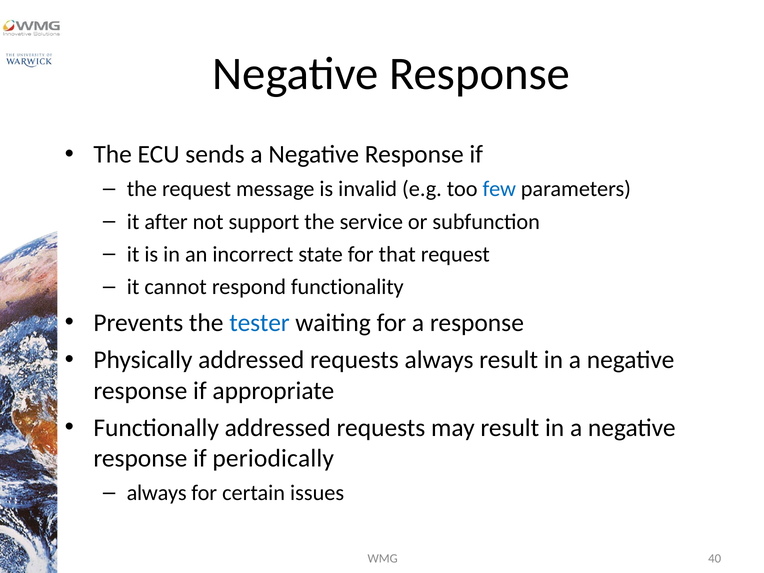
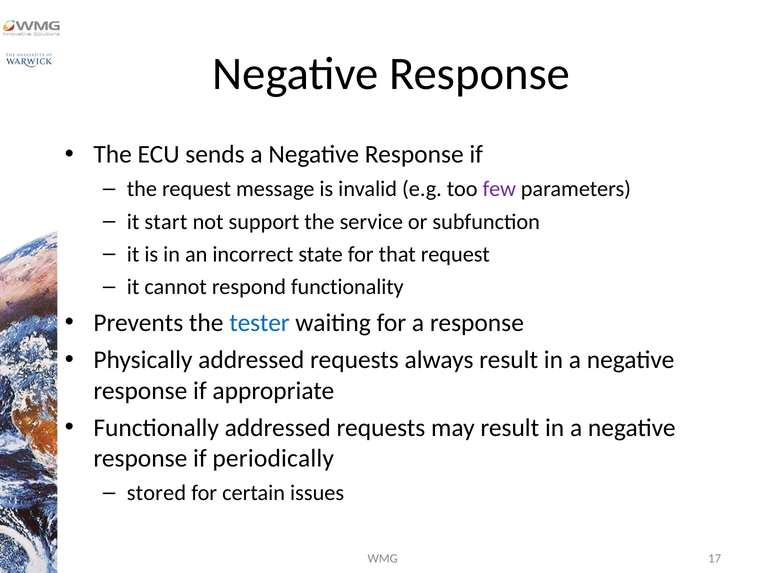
few colour: blue -> purple (499, 189)
after: after -> start (166, 222)
always: always -> stored (156, 493)
40: 40 -> 17 (715, 558)
